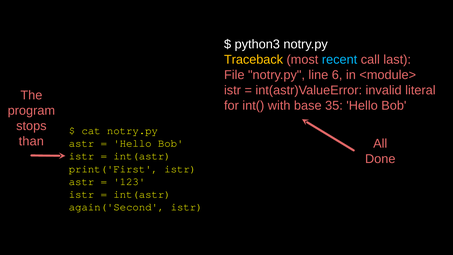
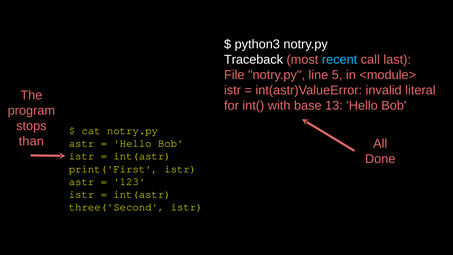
Traceback colour: yellow -> white (254, 60)
6: 6 -> 5 (337, 75)
35: 35 -> 13 (334, 106)
again('Second: again('Second -> three('Second (117, 207)
